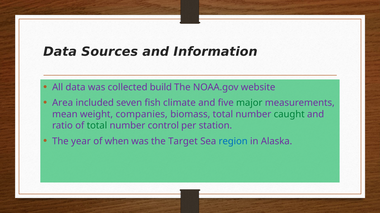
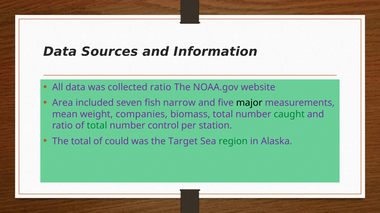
collected build: build -> ratio (161, 87)
climate: climate -> narrow (179, 103)
major colour: green -> black (249, 103)
The year: year -> total (81, 142)
when: when -> could (117, 142)
region colour: blue -> green (233, 142)
